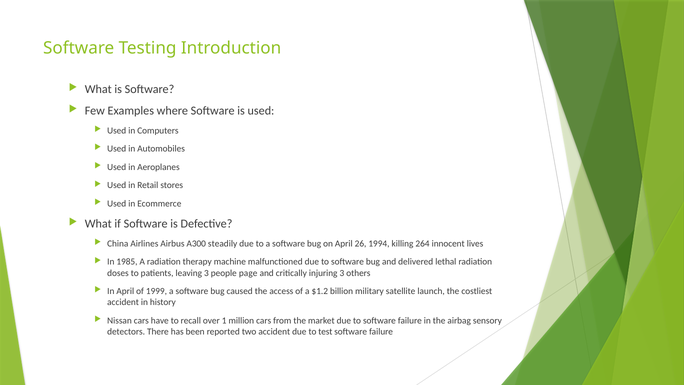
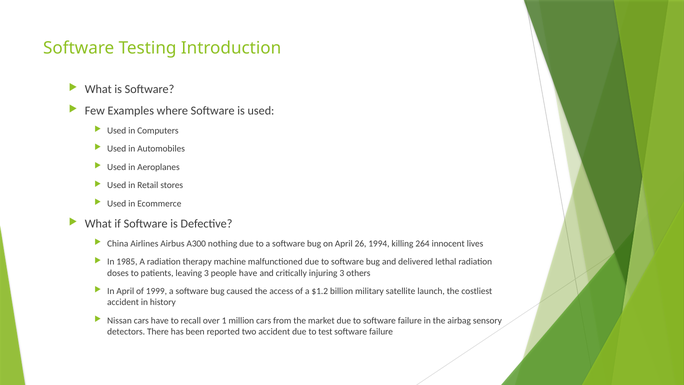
steadily: steadily -> nothing (223, 243)
people page: page -> have (248, 273)
